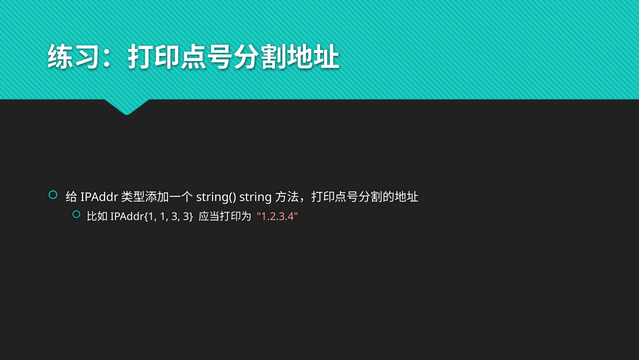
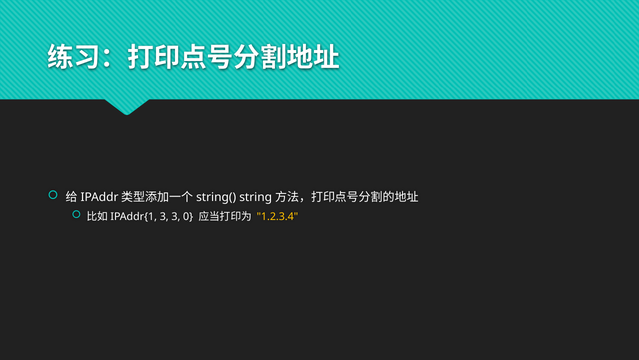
1: 1 -> 3 (164, 216)
3 3: 3 -> 0 (188, 216)
1.2.3.4 colour: pink -> yellow (277, 216)
